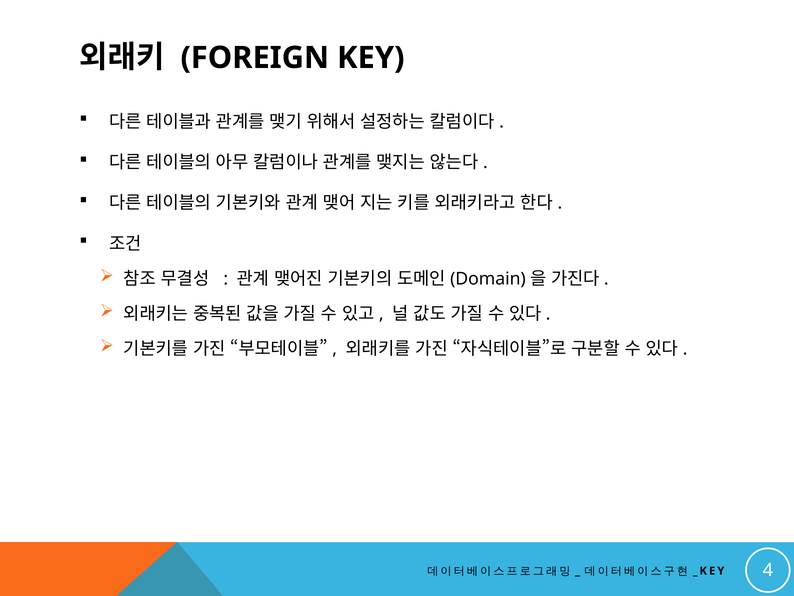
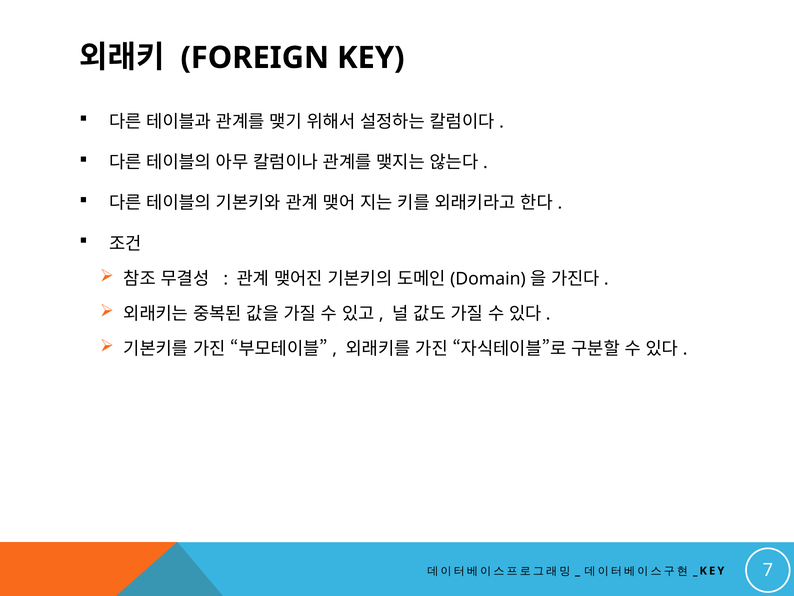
4: 4 -> 7 (768, 570)
